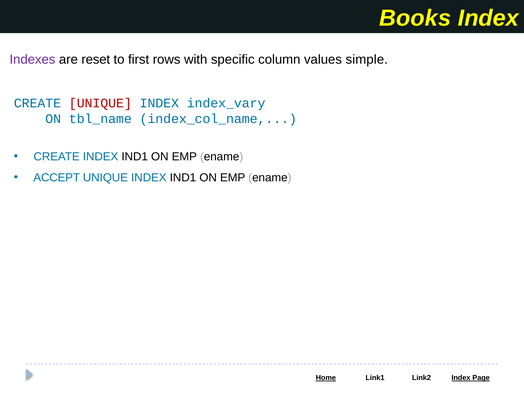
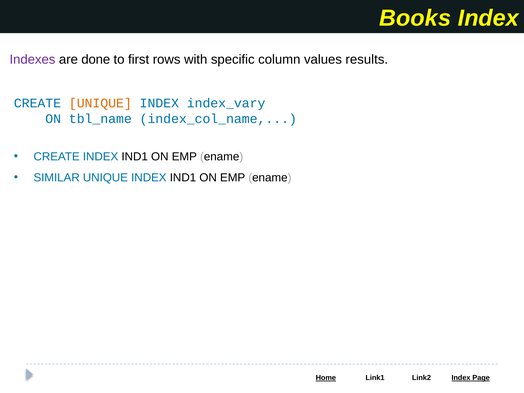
reset: reset -> done (96, 59)
simple: simple -> results (367, 59)
UNIQUE colour: red -> orange (100, 103)
ACCEPT: ACCEPT -> SIMILAR (57, 178)
